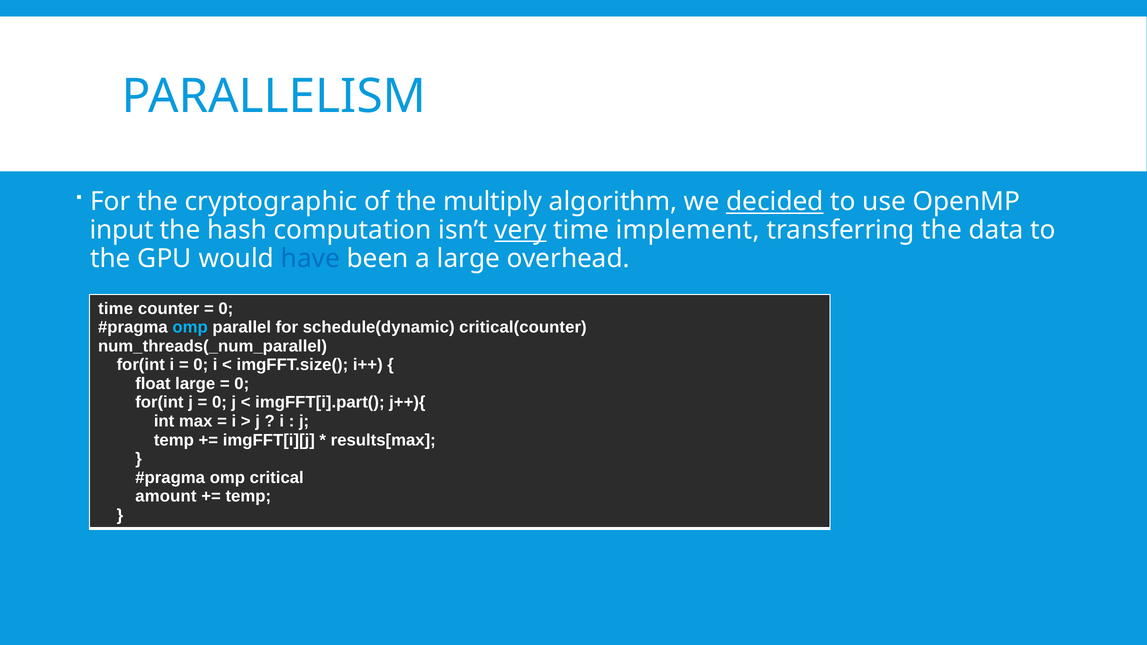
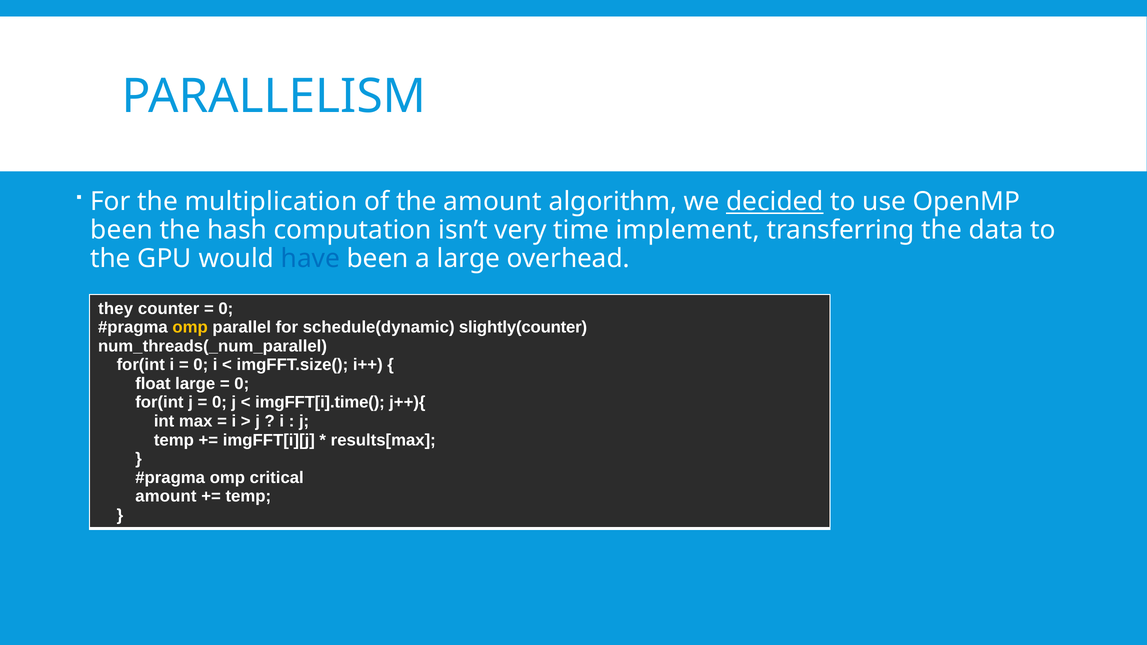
cryptographic: cryptographic -> multiplication (271, 202)
the multiply: multiply -> amount (493, 202)
input: input -> been (122, 230)
very underline: present -> none (521, 230)
time: time -> they (116, 309)
omp colour: light blue -> yellow (190, 327)
critical(counter: critical(counter -> slightly(counter (523, 327)
imgFFT[i].part(: imgFFT[i].part( -> imgFFT[i].time( (320, 403)
